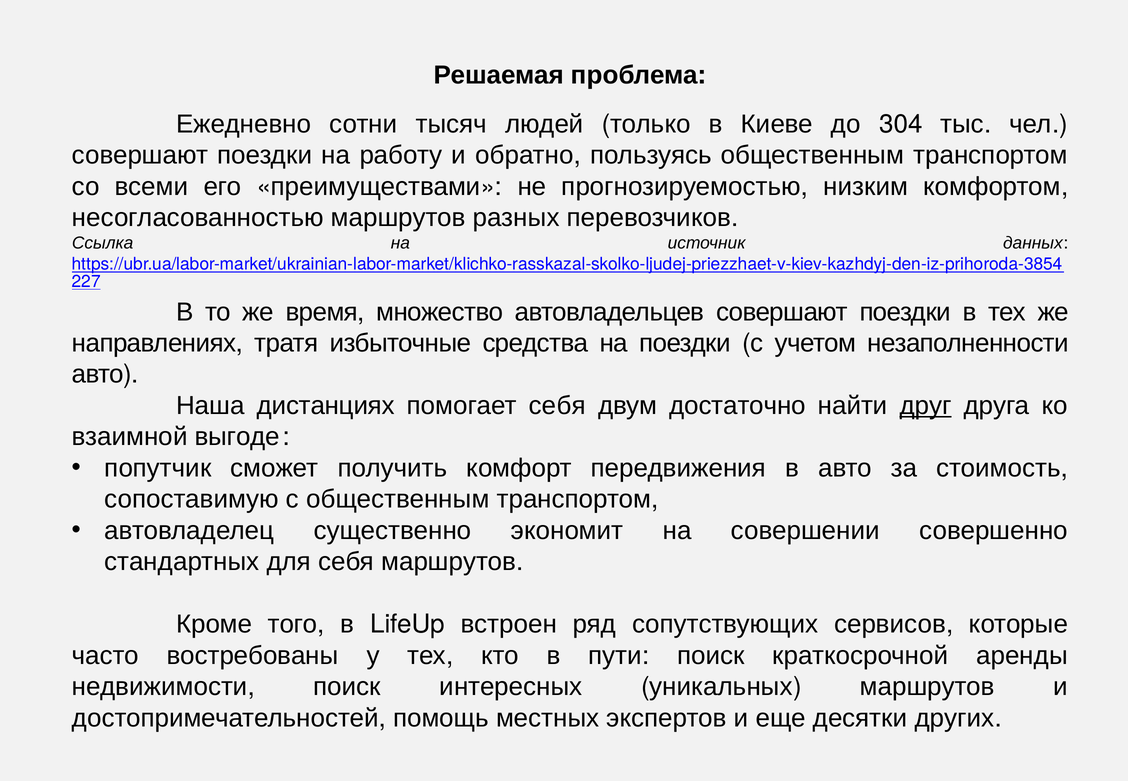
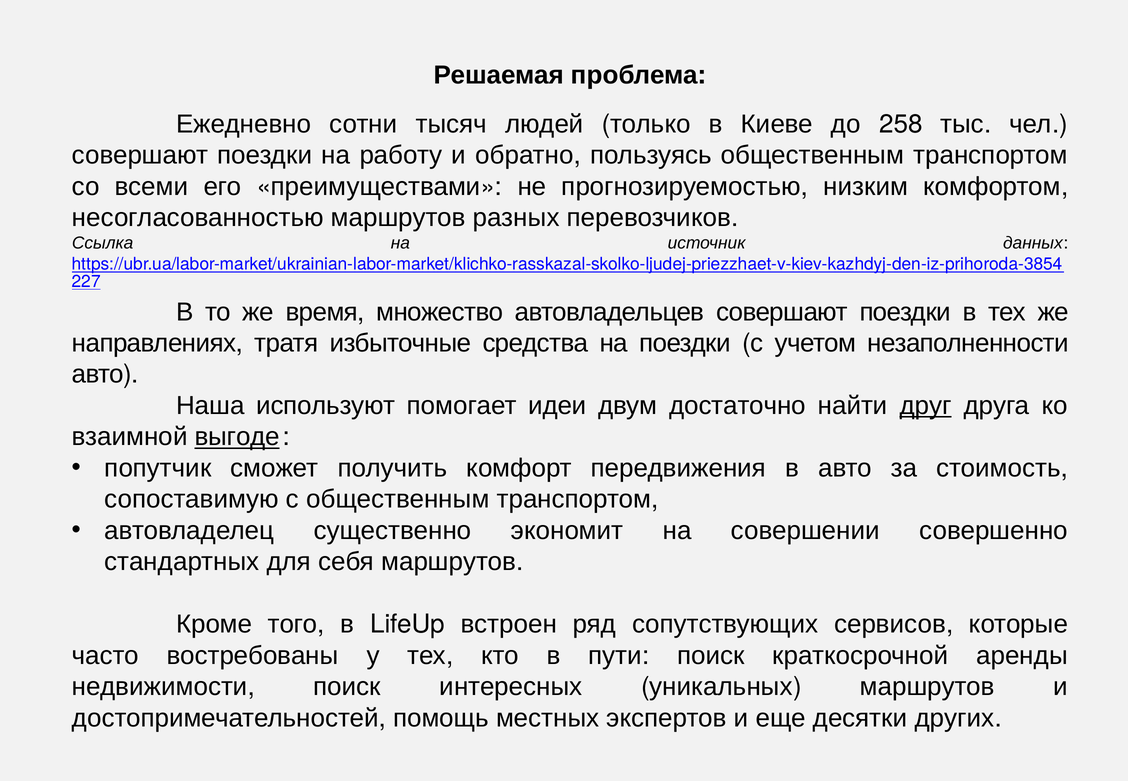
304: 304 -> 258 (901, 124)
дистанциях: дистанциях -> используют (326, 406)
помогает себя: себя -> идеи (557, 406)
выгоде underline: none -> present (237, 437)
